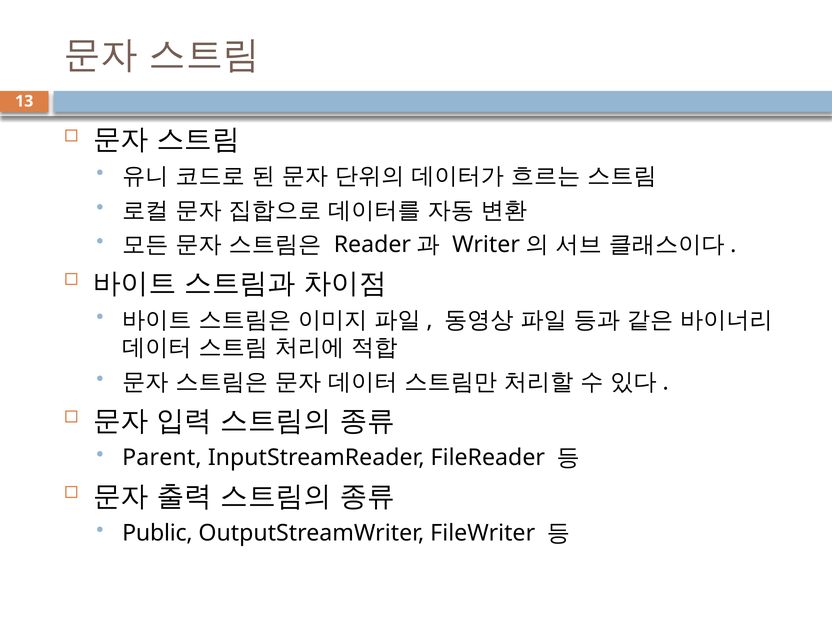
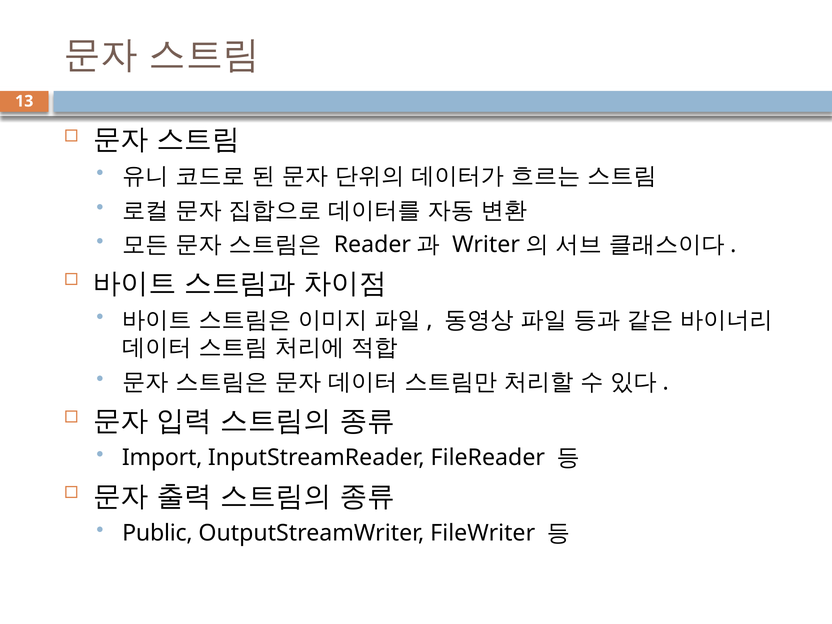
Parent: Parent -> Import (162, 457)
